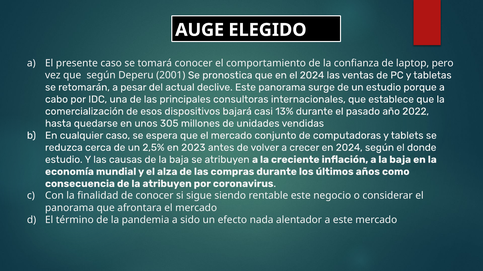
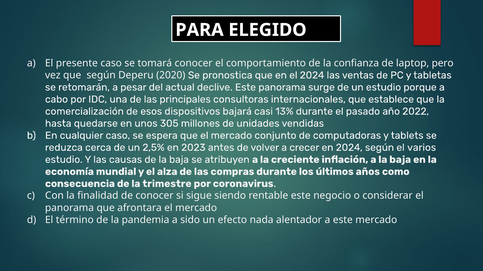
AUGE: AUGE -> PARA (199, 30)
2001: 2001 -> 2020 (171, 75)
donde: donde -> varios (422, 148)
la atribuyen: atribuyen -> trimestre (167, 184)
